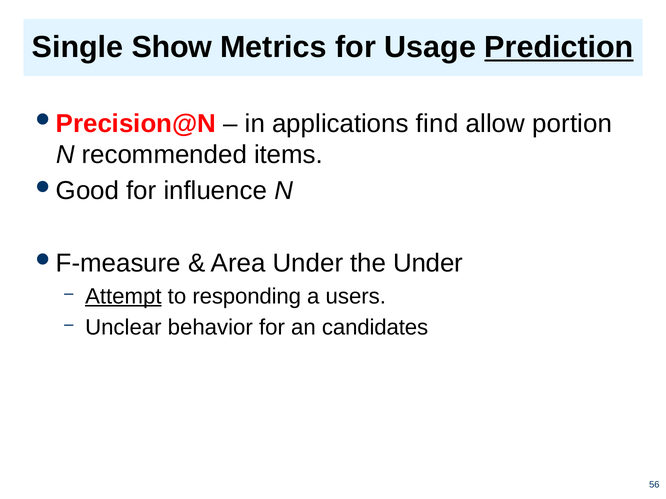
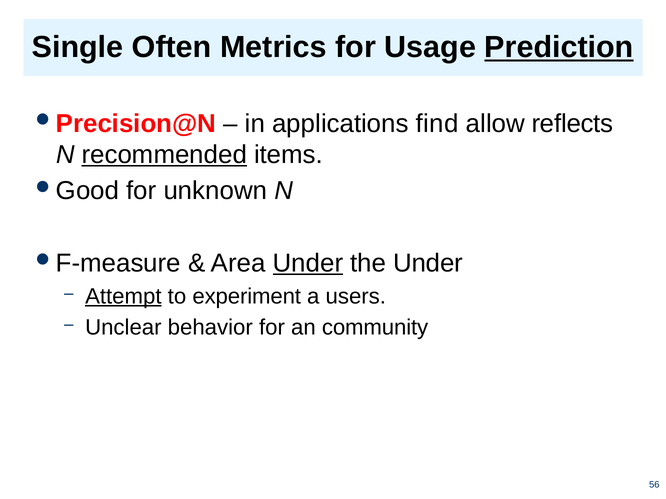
Show: Show -> Often (172, 47)
portion: portion -> reflects (572, 124)
recommended underline: none -> present (164, 155)
influence: influence -> unknown (215, 191)
Under underline: none -> present (308, 264)
responding: responding -> experiment (247, 297)
candidates: candidates -> community (375, 328)
